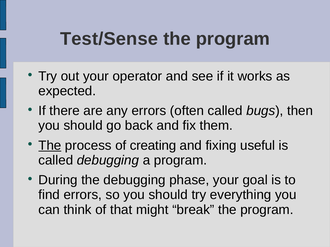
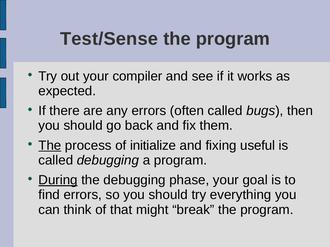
operator: operator -> compiler (137, 76)
creating: creating -> initialize (153, 146)
During underline: none -> present (58, 180)
